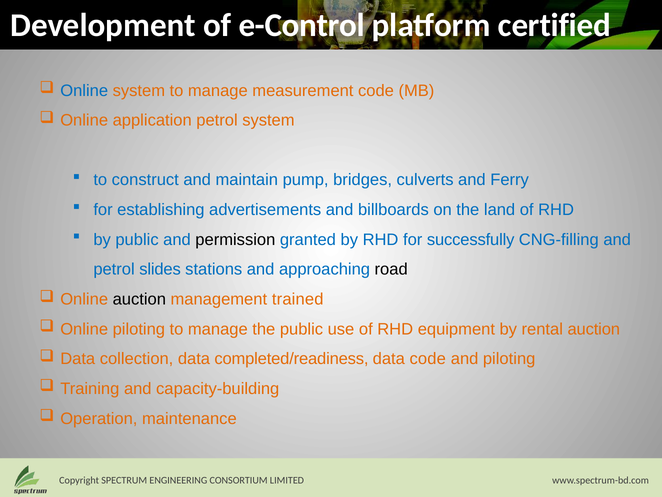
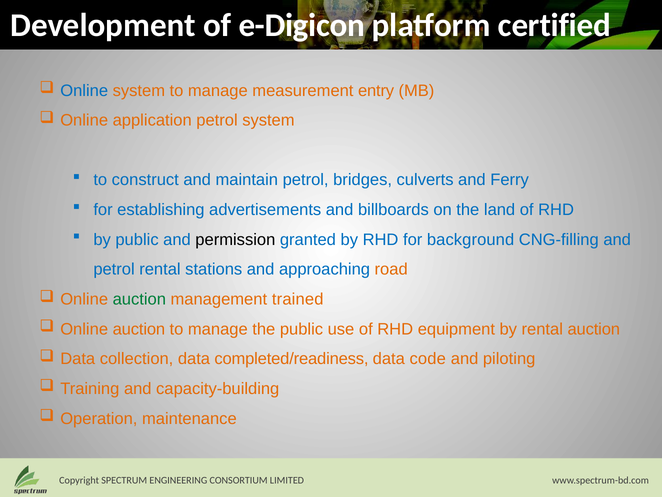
e-Control: e-Control -> e-Digicon (302, 25)
measurement code: code -> entry (376, 90)
maintain pump: pump -> petrol (306, 180)
successfully: successfully -> background (471, 239)
petrol slides: slides -> rental (160, 269)
road colour: black -> orange (391, 269)
auction colour: black -> green (139, 299)
piloting: piloting -> auction (139, 329)
